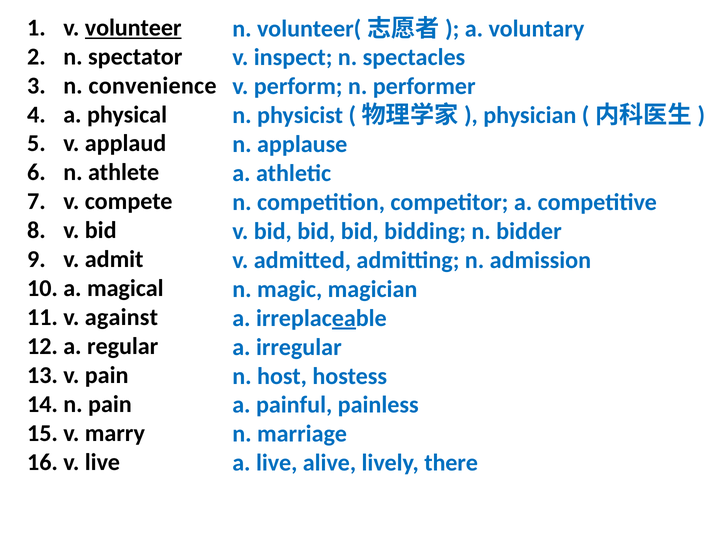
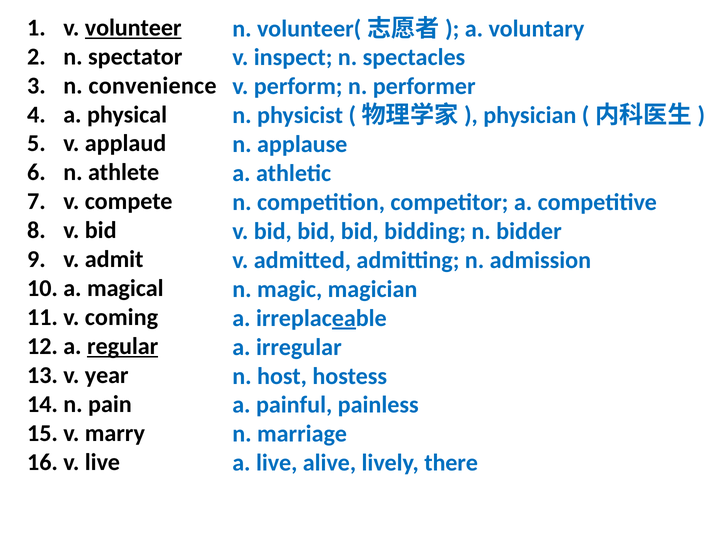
against: against -> coming (121, 317)
regular underline: none -> present (123, 346)
pain: pain -> year (107, 375)
